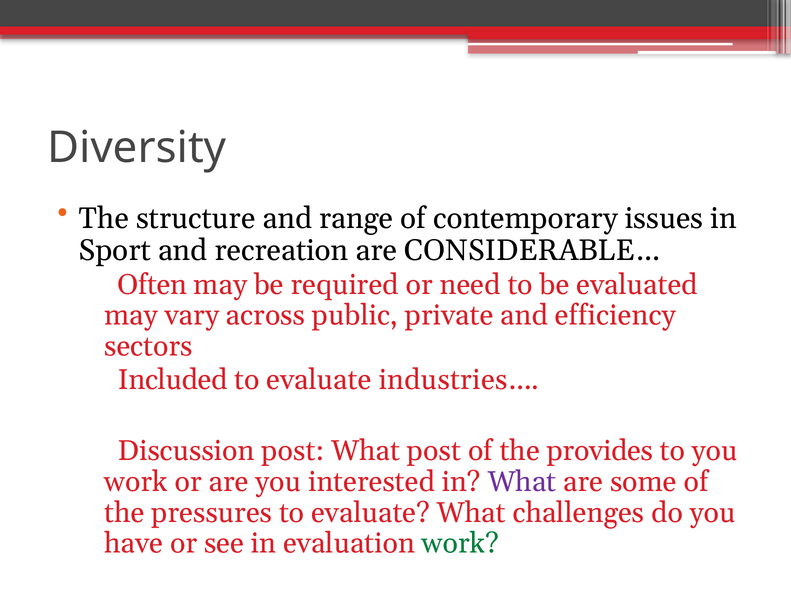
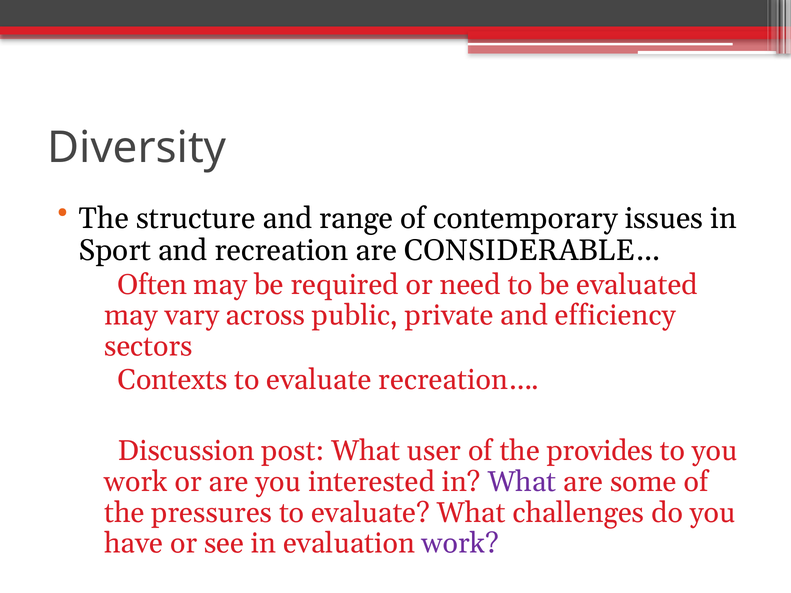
Included: Included -> Contexts (173, 380)
industries…: industries… -> recreation… (459, 380)
What post: post -> user (434, 451)
work colour: green -> purple (460, 544)
